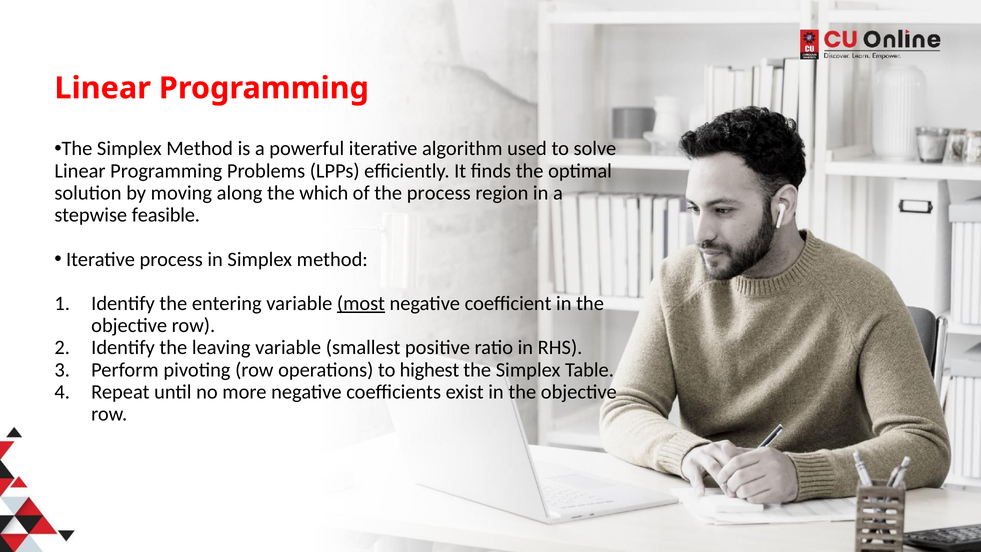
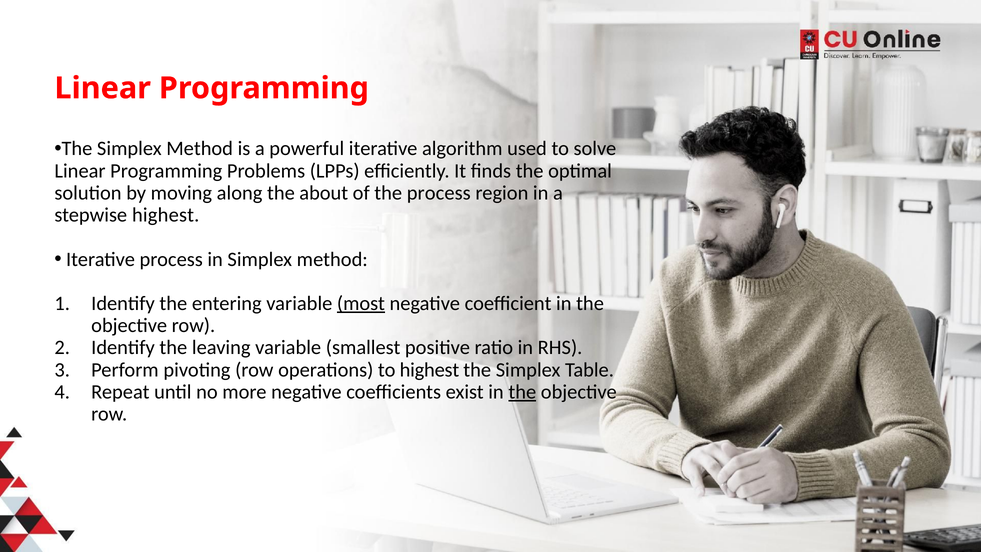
which: which -> about (324, 193)
stepwise feasible: feasible -> highest (166, 215)
the underline: none -> present (522, 392)
